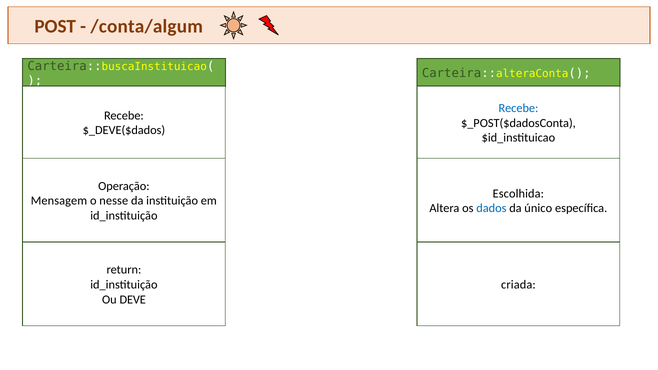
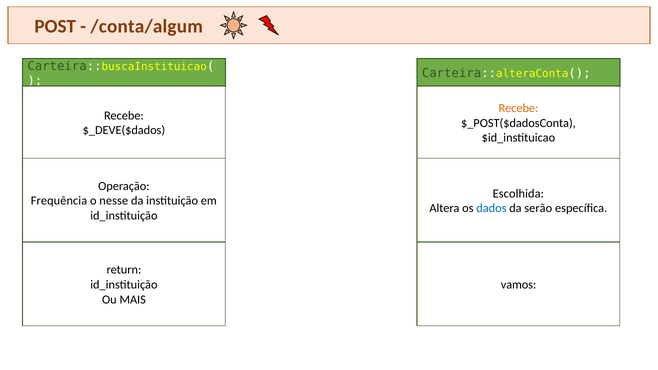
Recebe colour: blue -> orange (518, 108)
Mensagem: Mensagem -> Frequência (59, 201)
único: único -> serão (538, 208)
criada: criada -> vamos (519, 285)
DEVE: DEVE -> MAIS (133, 300)
